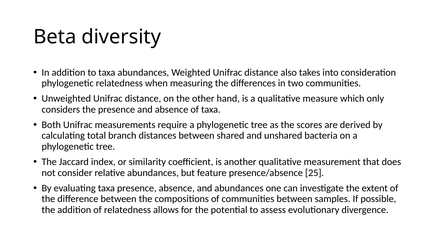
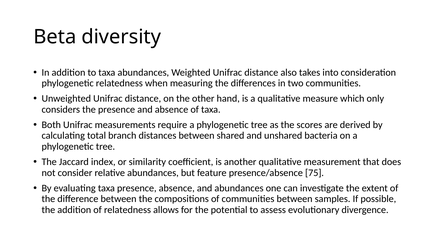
25: 25 -> 75 (315, 173)
